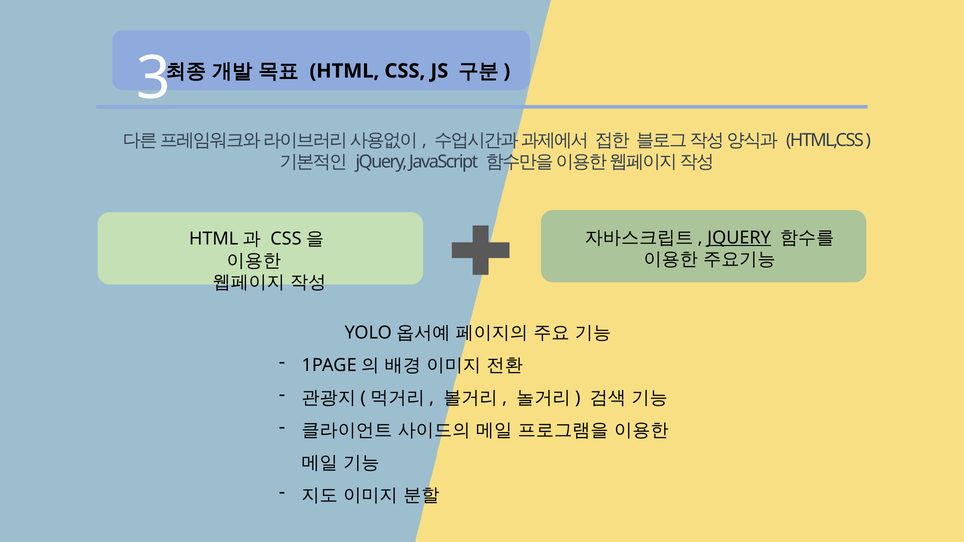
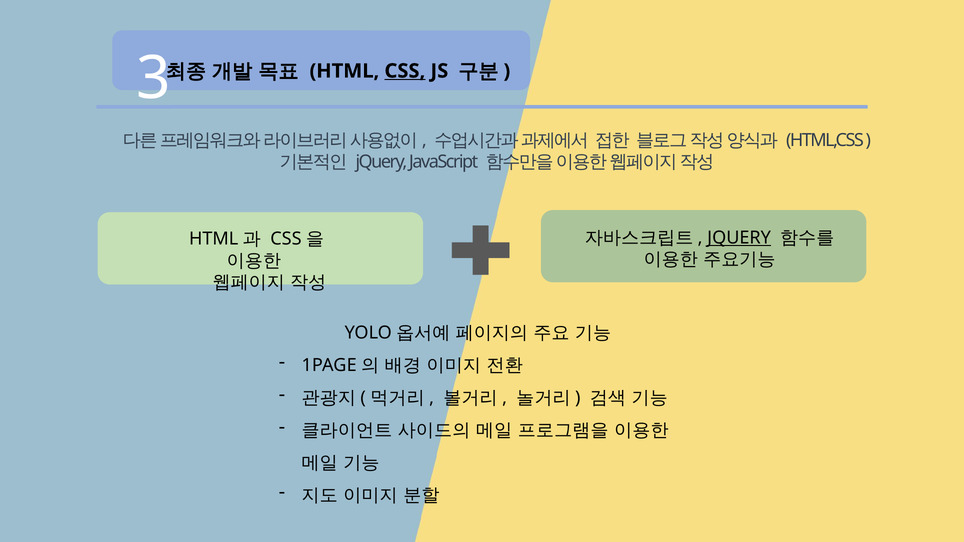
CSS underline: none -> present (405, 71)
